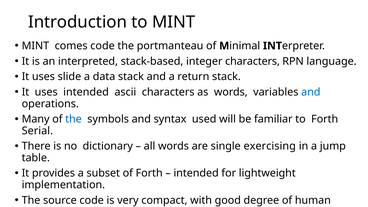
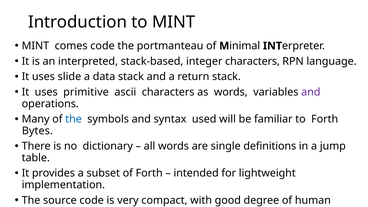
uses intended: intended -> primitive (86, 92)
and colour: blue -> purple (311, 92)
Serial: Serial -> Bytes (37, 131)
exercising: exercising -> definitions (270, 146)
